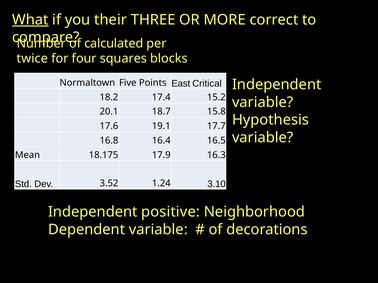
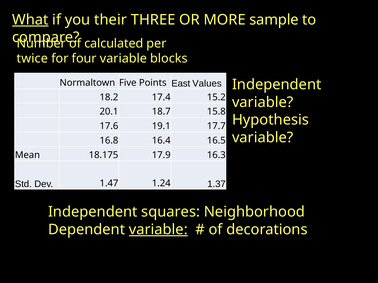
correct: correct -> sample (274, 20)
four squares: squares -> variable (123, 59)
Critical: Critical -> Values (207, 84)
3.52: 3.52 -> 1.47 (109, 184)
3.10: 3.10 -> 1.37 (217, 184)
positive: positive -> squares (171, 212)
variable underline: none -> present (158, 230)
